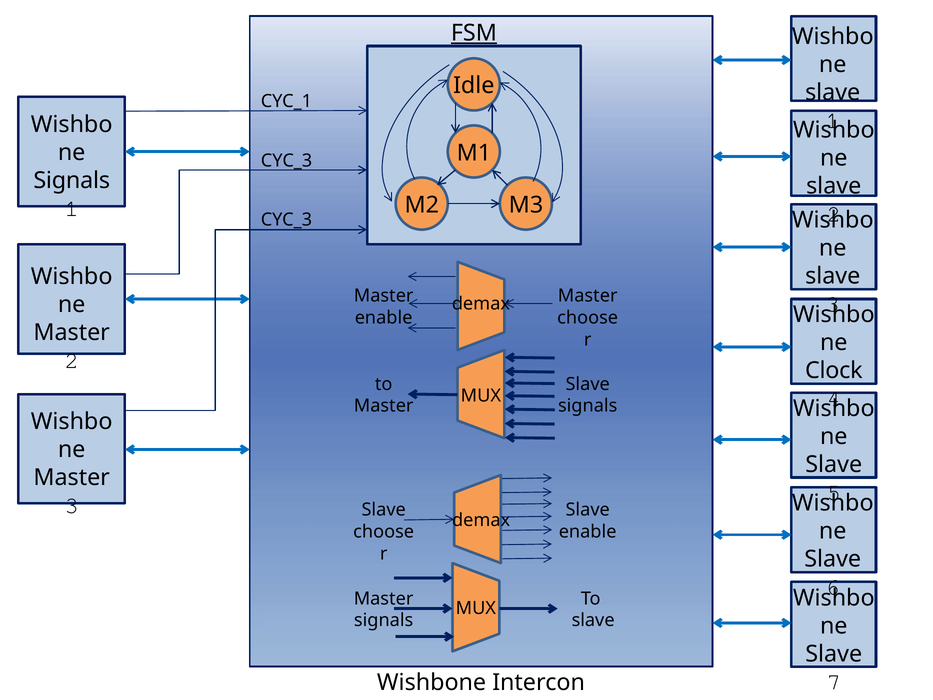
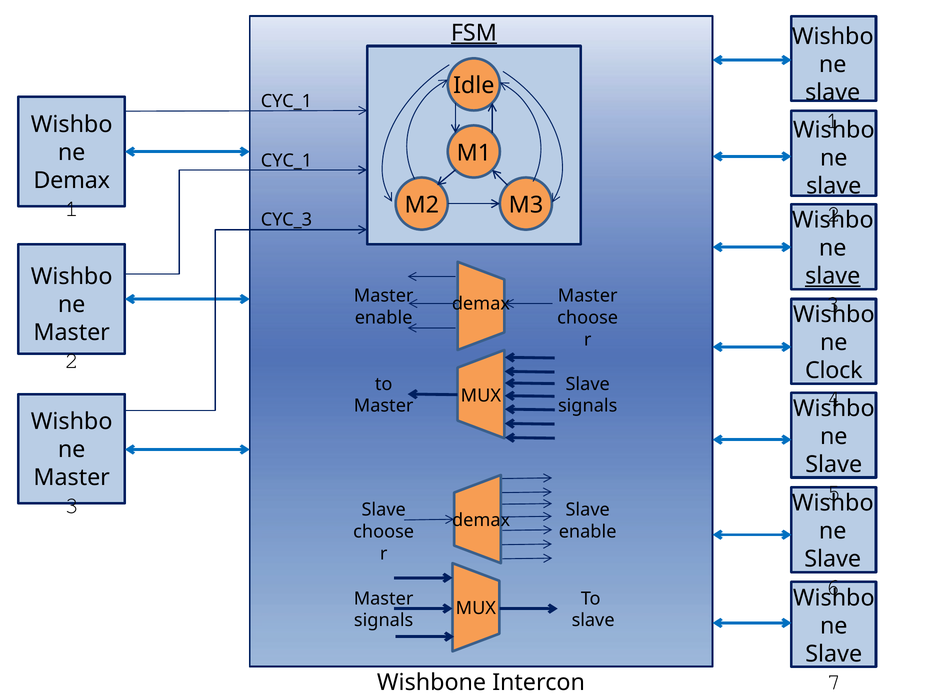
CYC_3: CYC_3 -> CYC_1 (287, 161)
Signals: Signals -> Demax (72, 181)
slave underline: none -> present (833, 276)
